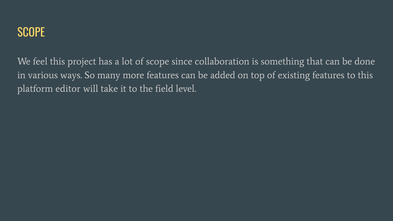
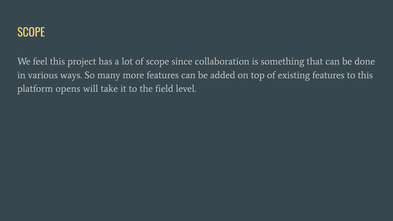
editor: editor -> opens (68, 89)
